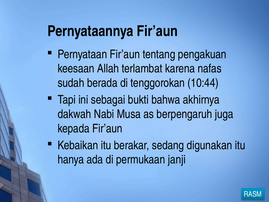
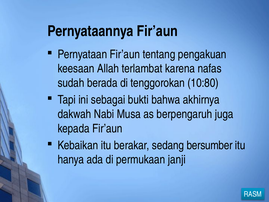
10:44: 10:44 -> 10:80 (203, 83)
digunakan: digunakan -> bersumber (210, 145)
